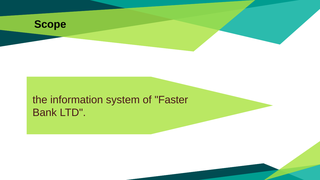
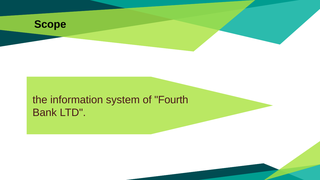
Faster: Faster -> Fourth (171, 100)
